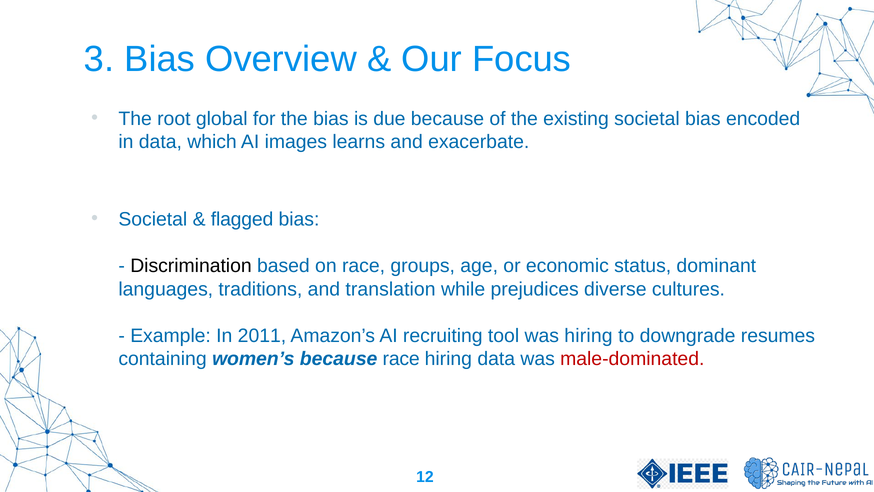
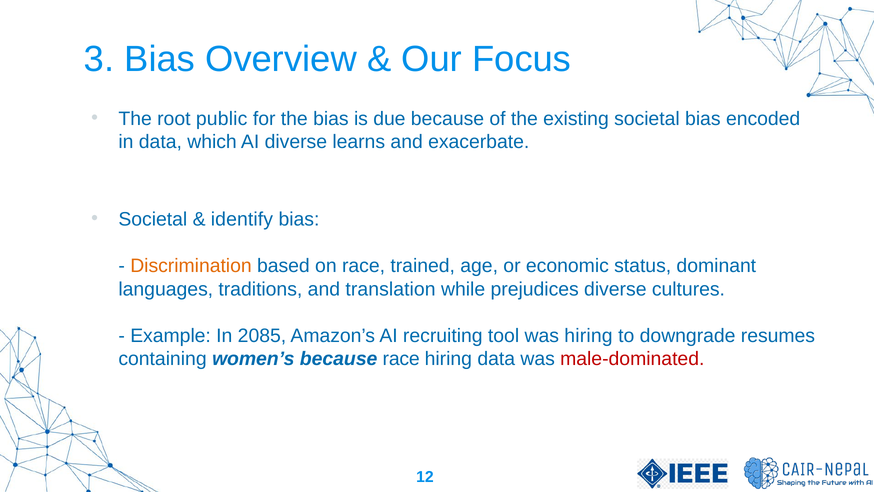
global: global -> public (222, 119)
AI images: images -> diverse (296, 142)
flagged: flagged -> identify (242, 219)
Discrimination colour: black -> orange (191, 266)
groups: groups -> trained (423, 266)
2011: 2011 -> 2085 (262, 336)
